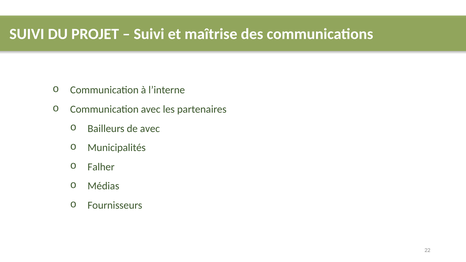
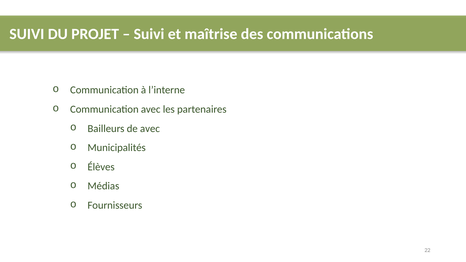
Falher: Falher -> Élèves (101, 167)
